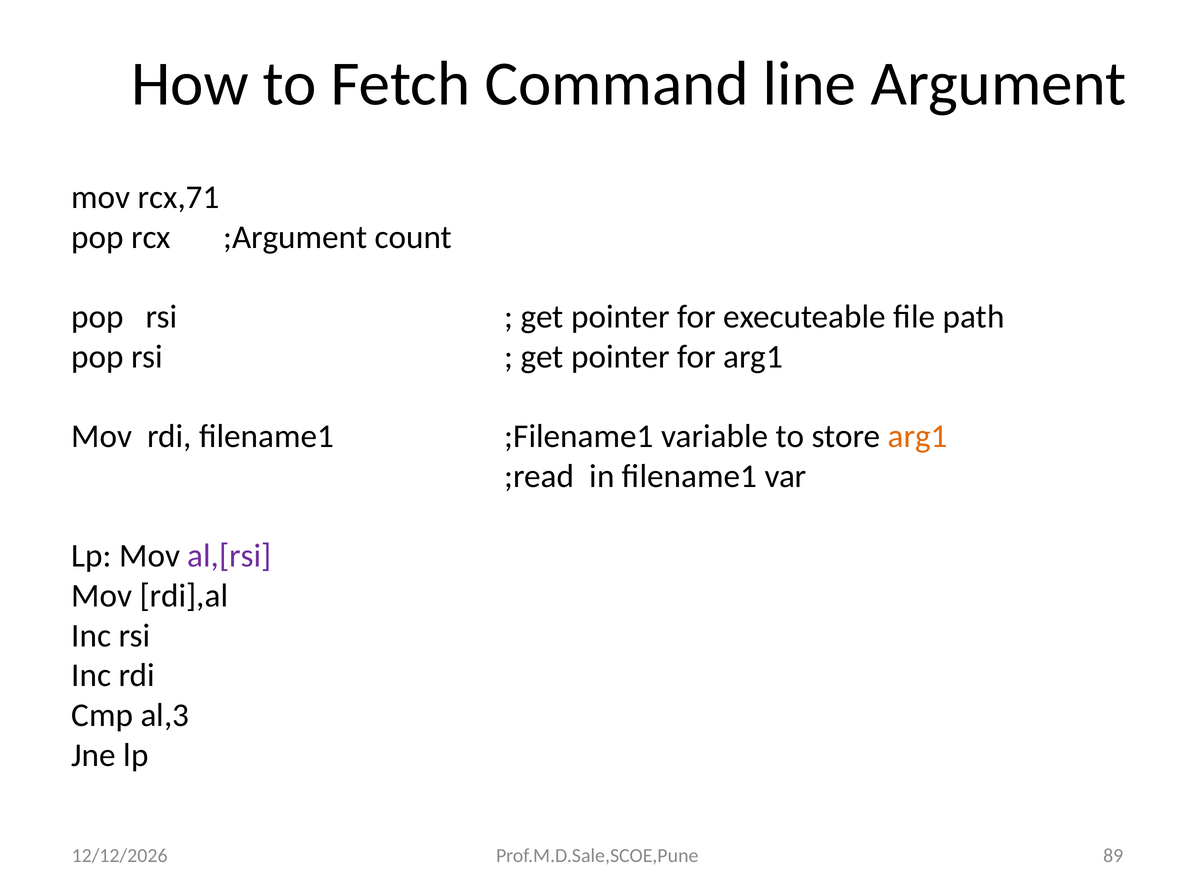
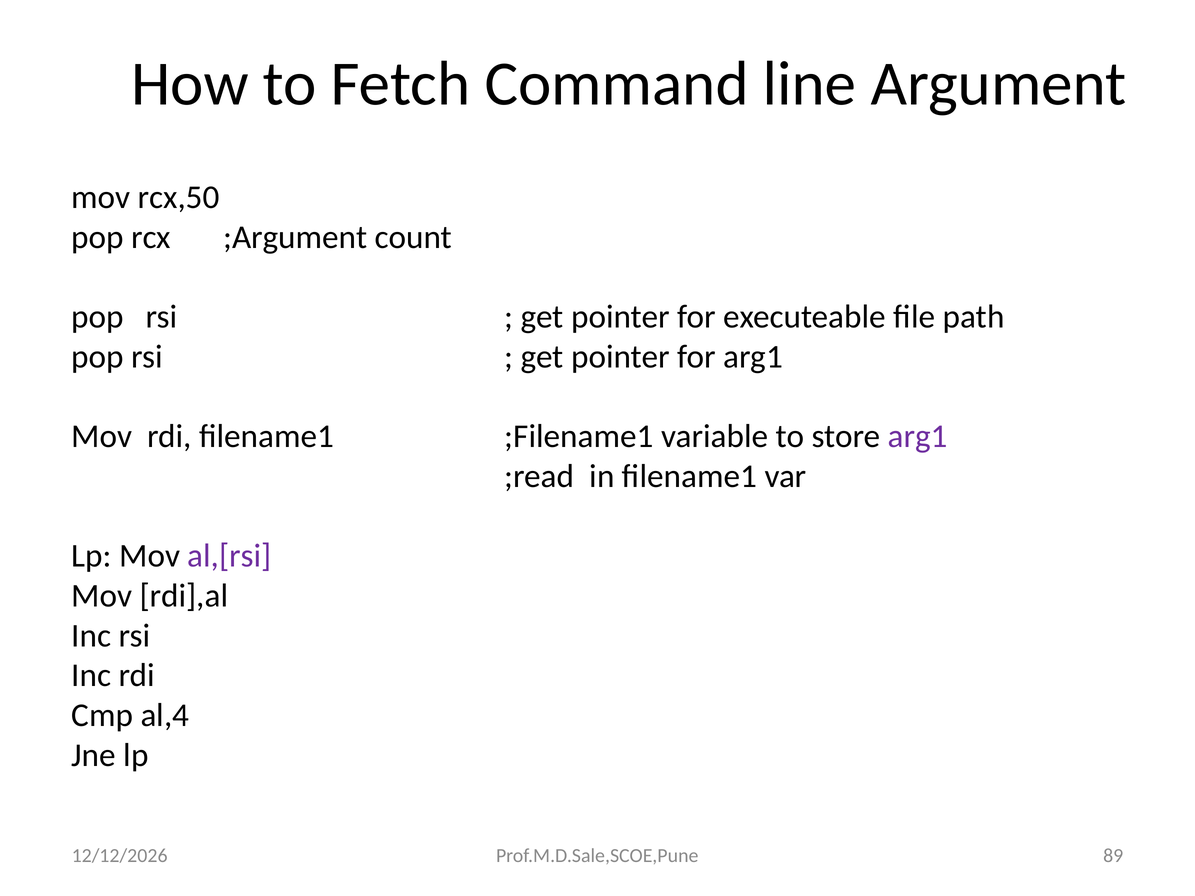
rcx,71: rcx,71 -> rcx,50 (179, 197)
arg1 colour: orange -> purple (918, 437)
al,3: al,3 -> al,4 (165, 715)
